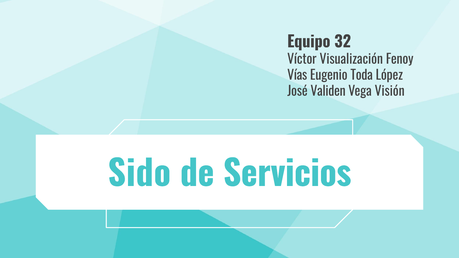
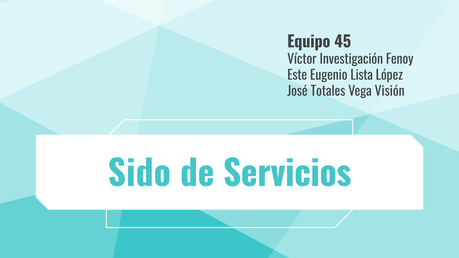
32: 32 -> 45 (343, 42)
Visualización: Visualización -> Investigación (351, 59)
Vías: Vías -> Este (297, 76)
Toda: Toda -> Lista (362, 76)
Validen: Validen -> Totales (328, 92)
